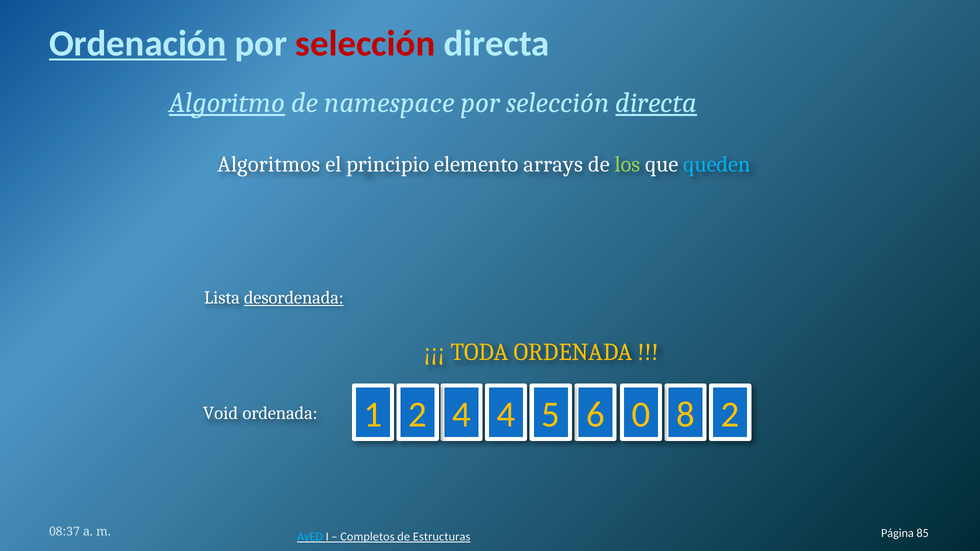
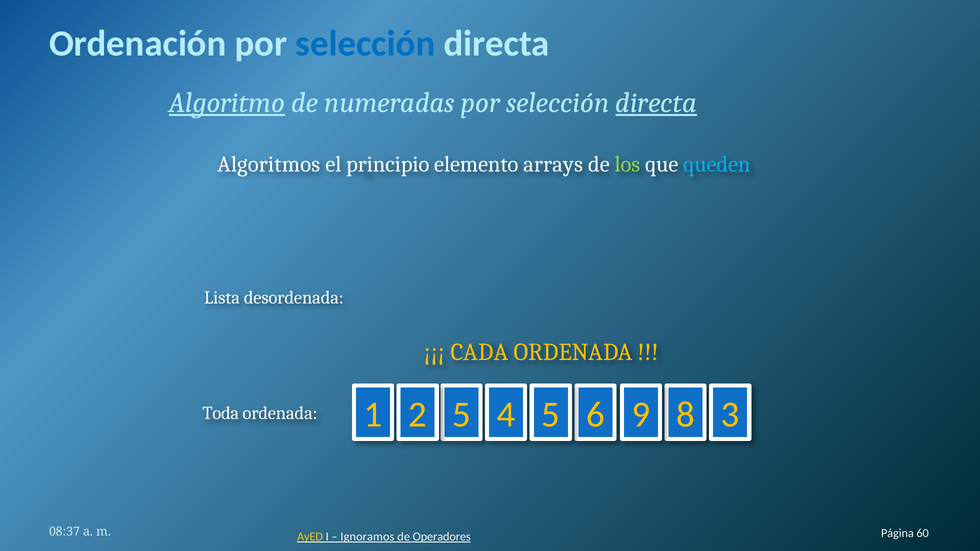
Ordenación underline: present -> none (138, 44)
selección colour: red -> blue (365, 44)
namespace: namespace -> numeradas (390, 103)
desordenada underline: present -> none (294, 298)
TODA: TODA -> CADA (479, 352)
1 4: 4 -> 5 (462, 415)
0: 0 -> 9 (641, 415)
2 2: 2 -> 3 (730, 415)
Void: Void -> Toda (221, 414)
AyED colour: light blue -> yellow (310, 537)
Completos: Completos -> Ignoramos (367, 537)
Estructuras: Estructuras -> Operadores (442, 537)
85: 85 -> 60 (923, 534)
